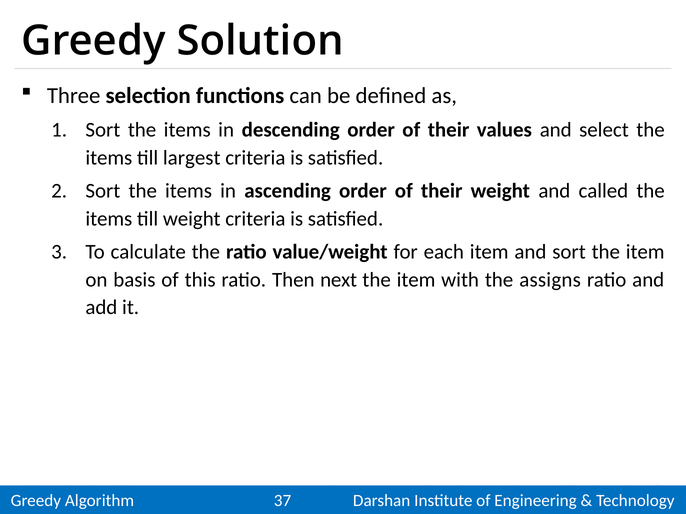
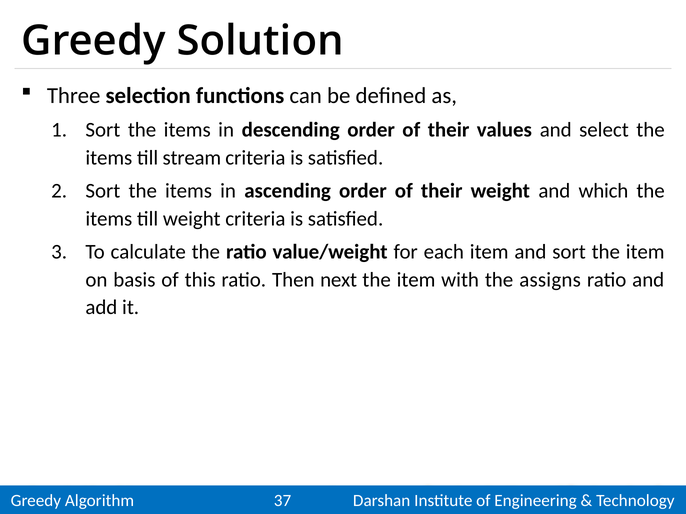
largest: largest -> stream (192, 158)
called: called -> which (603, 191)
